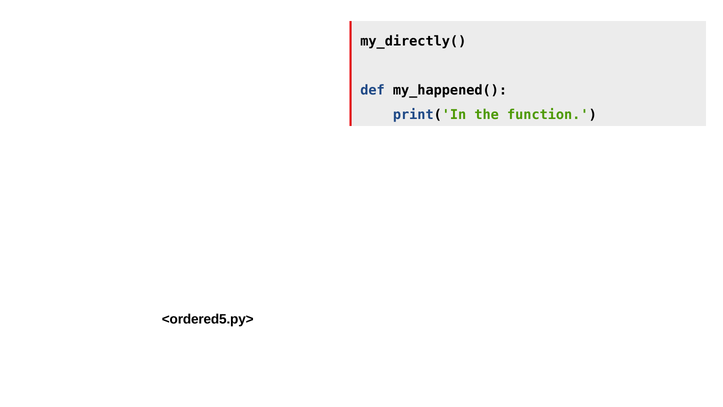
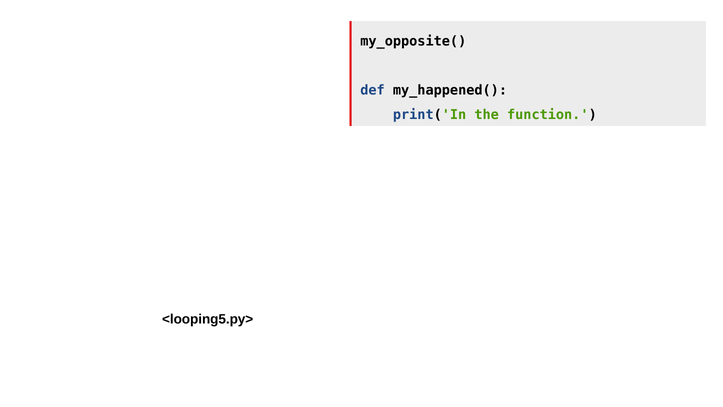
my_directly(: my_directly( -> my_opposite( (413, 41)
<ordered5.py>: <ordered5.py> -> <looping5.py> (208, 319)
